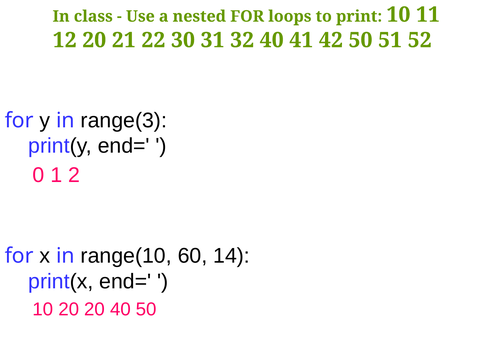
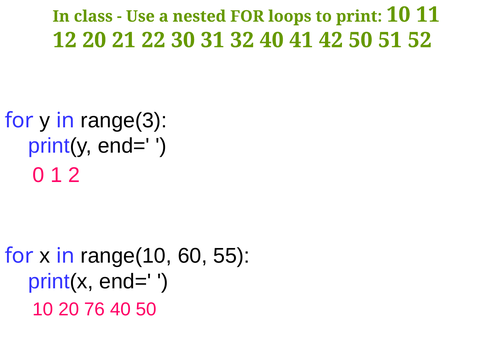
14: 14 -> 55 (232, 256)
20 20: 20 -> 76 (95, 310)
